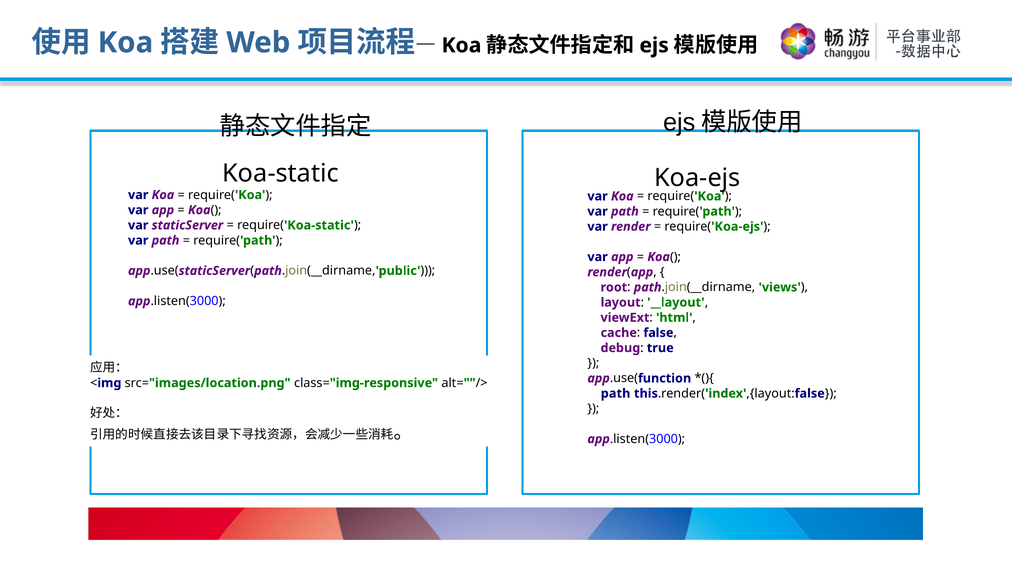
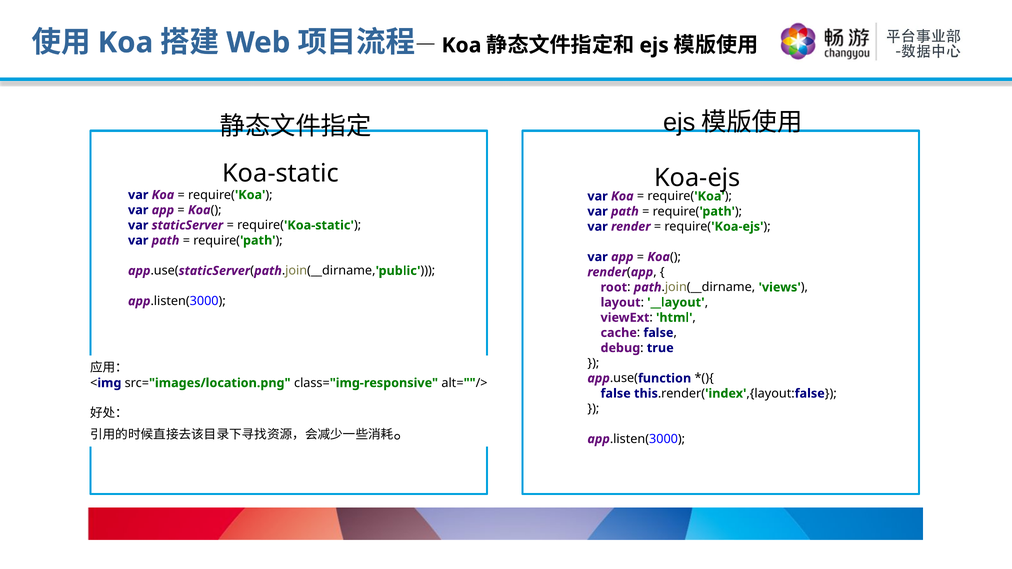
path: path -> false (616, 394)
